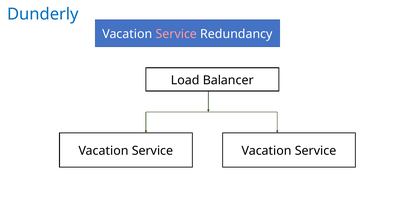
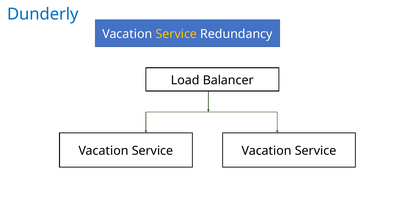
Service colour: pink -> yellow (176, 34)
